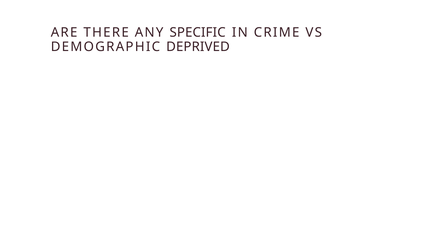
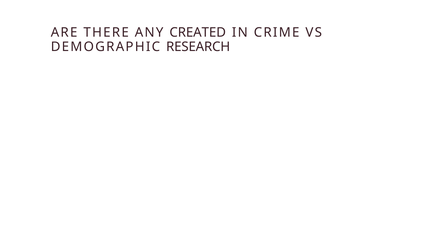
SPECIFIC: SPECIFIC -> CREATED (198, 32)
DEPRIVED: DEPRIVED -> RESEARCH (198, 47)
